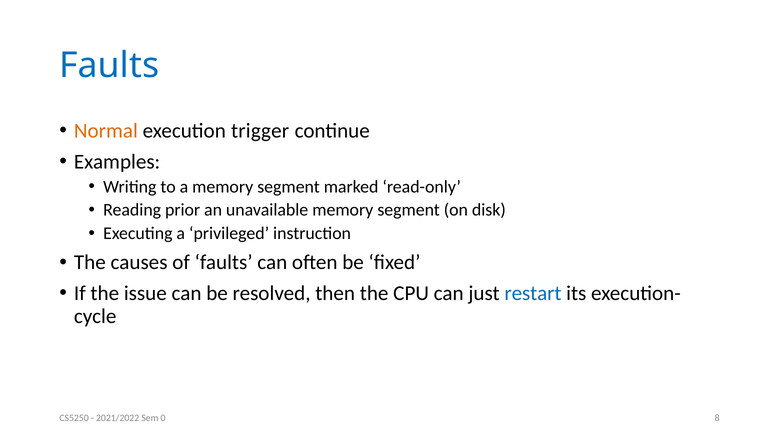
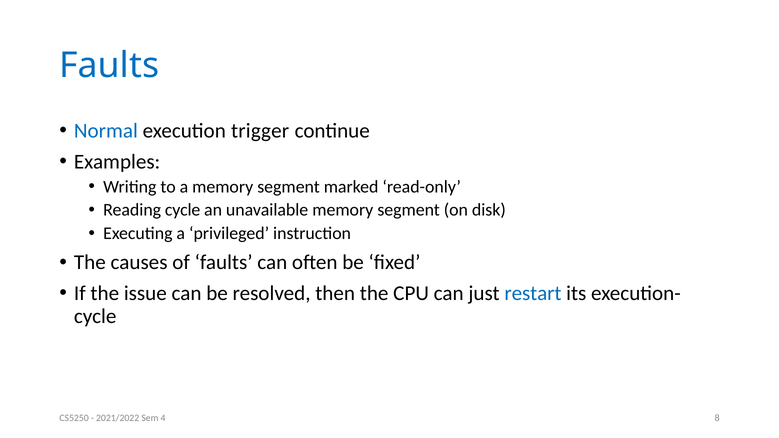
Normal colour: orange -> blue (106, 131)
Reading prior: prior -> cycle (183, 210)
0: 0 -> 4 (163, 418)
